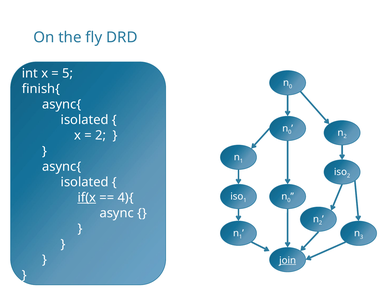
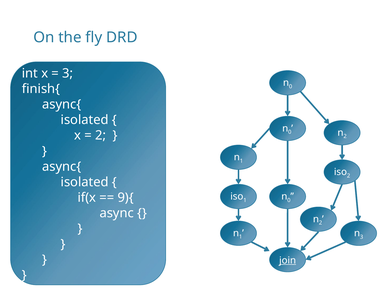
5: 5 -> 3 (68, 73)
if(x underline: present -> none (87, 198)
4){: 4){ -> 9){ (126, 198)
